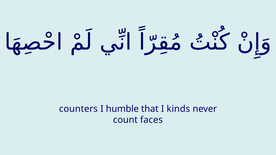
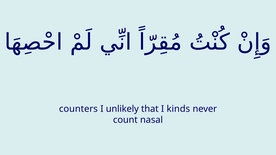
humble: humble -> unlikely (122, 109)
faces: faces -> nasal (152, 120)
